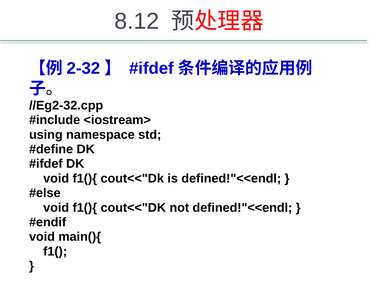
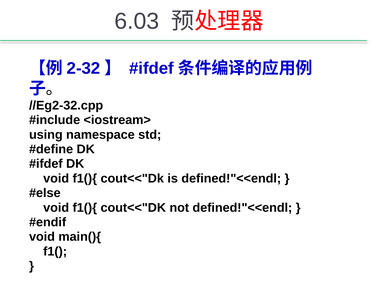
8.12: 8.12 -> 6.03 (137, 21)
